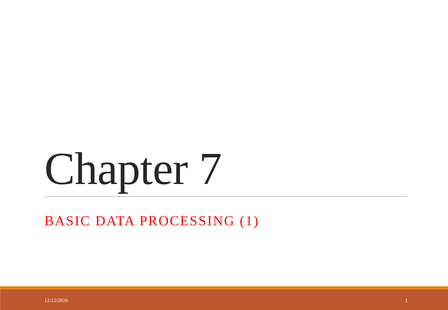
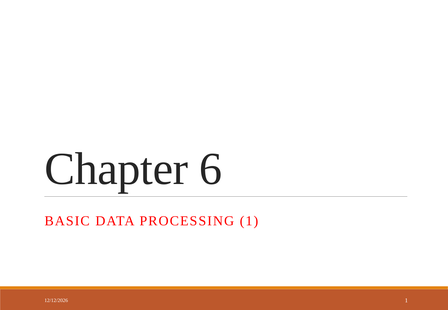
7: 7 -> 6 (211, 169)
